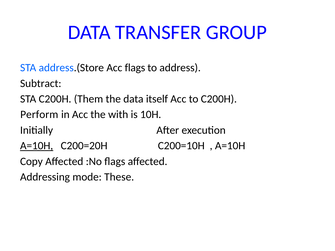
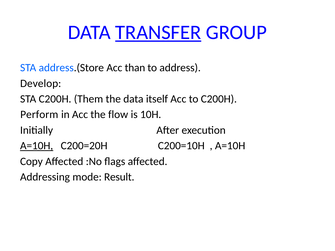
TRANSFER underline: none -> present (158, 32)
Acc flags: flags -> than (135, 68)
Subtract: Subtract -> Develop (41, 83)
with: with -> flow (118, 115)
These: These -> Result (119, 177)
